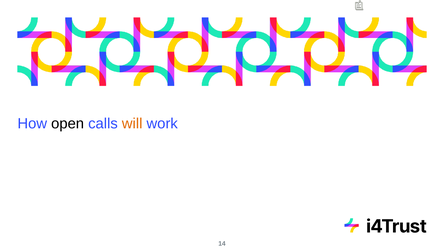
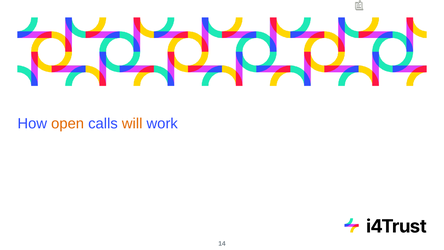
open colour: black -> orange (68, 124)
